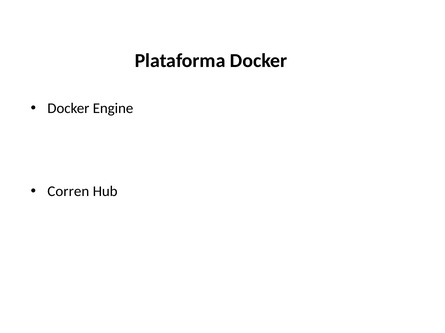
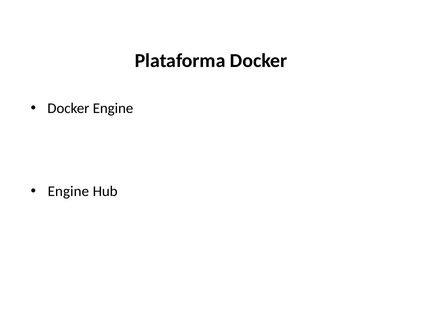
Corren: Corren -> Engine (68, 192)
